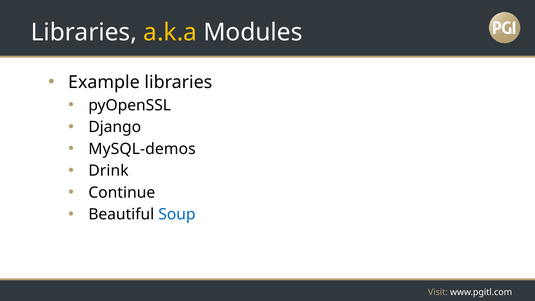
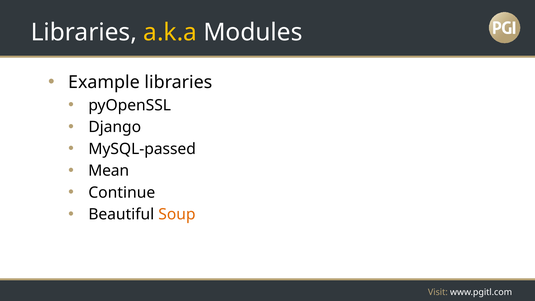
MySQL-demos: MySQL-demos -> MySQL-passed (142, 149)
Drink: Drink -> Mean (109, 171)
Soup colour: blue -> orange (177, 214)
